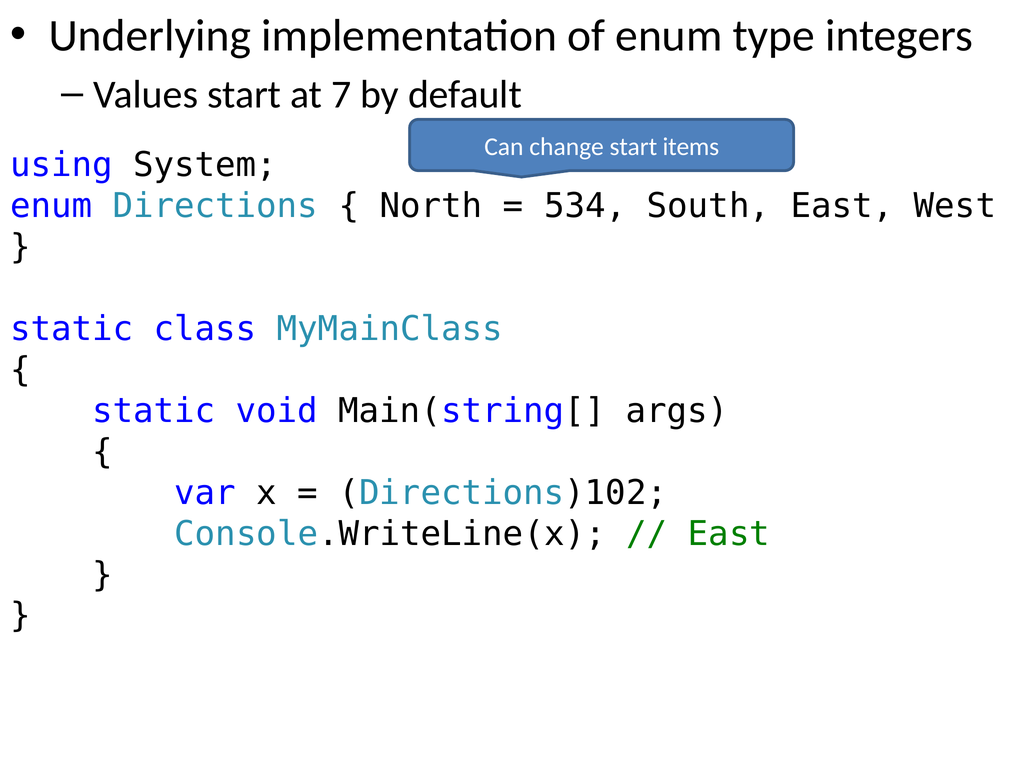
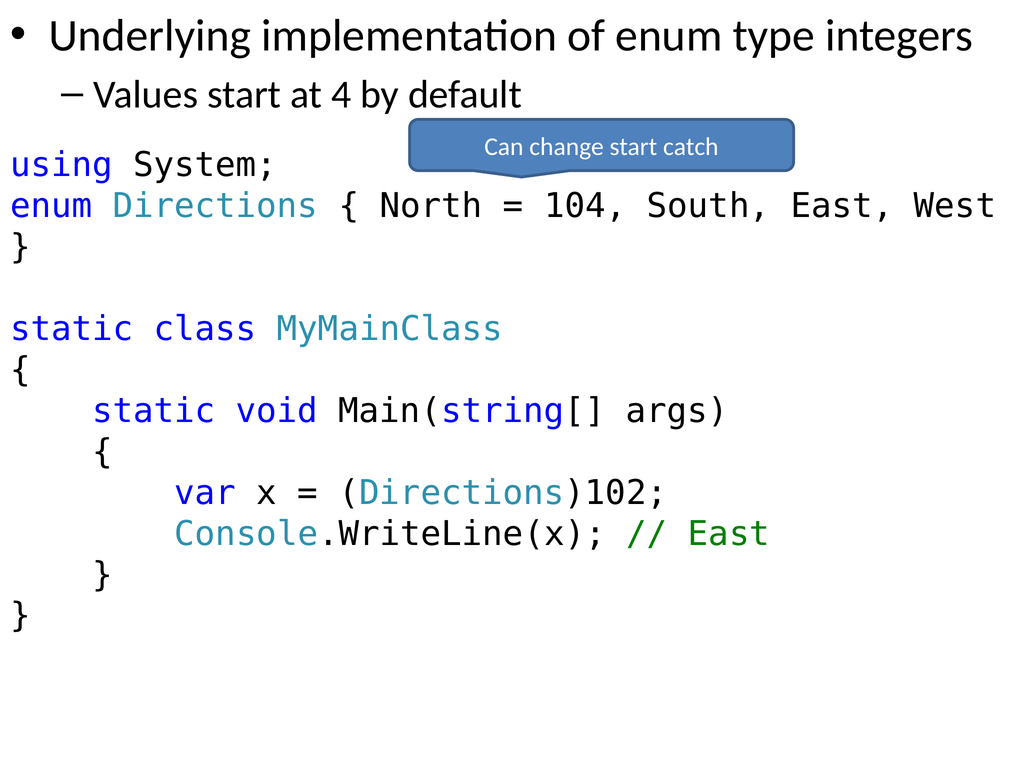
7: 7 -> 4 (341, 94)
items: items -> catch (691, 147)
534: 534 -> 104 (585, 206)
